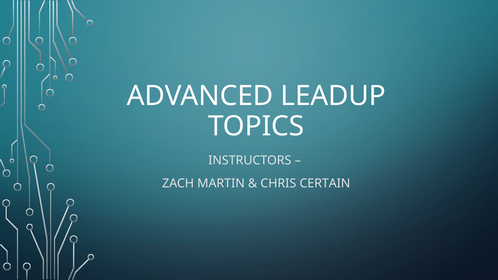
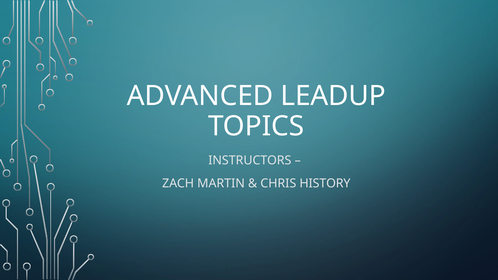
CERTAIN: CERTAIN -> HISTORY (325, 183)
